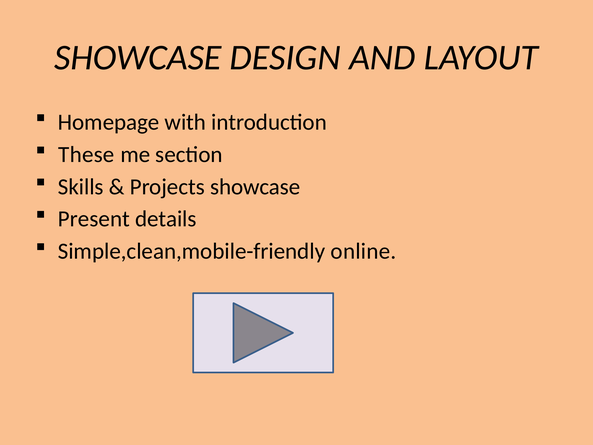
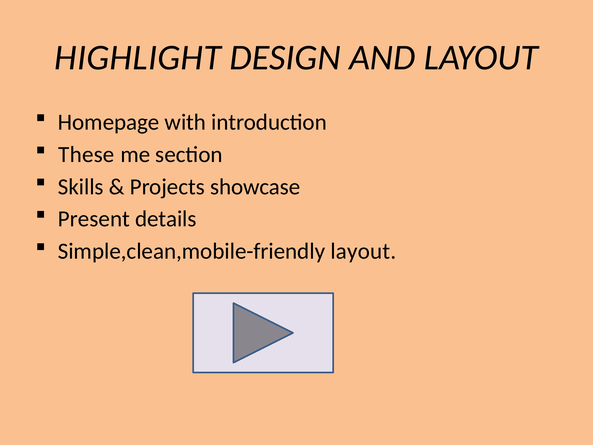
SHOWCASE: SHOWCASE -> HIGHLIGHT (138, 57)
Simple,clean,mobile-friendly online: online -> layout (363, 251)
